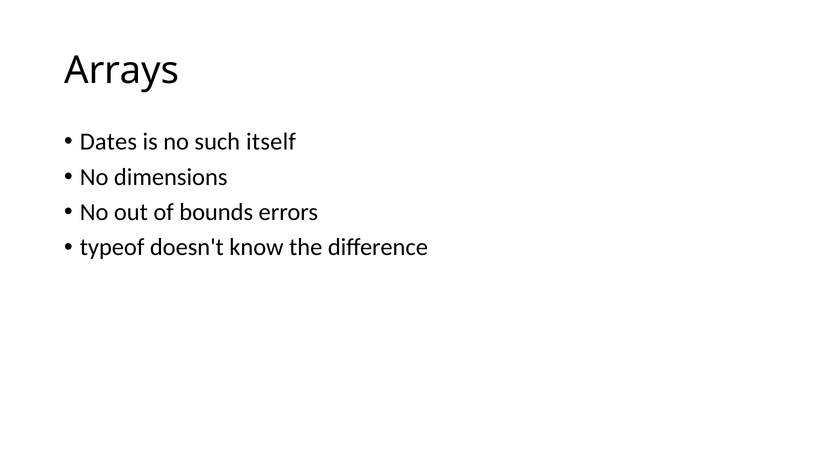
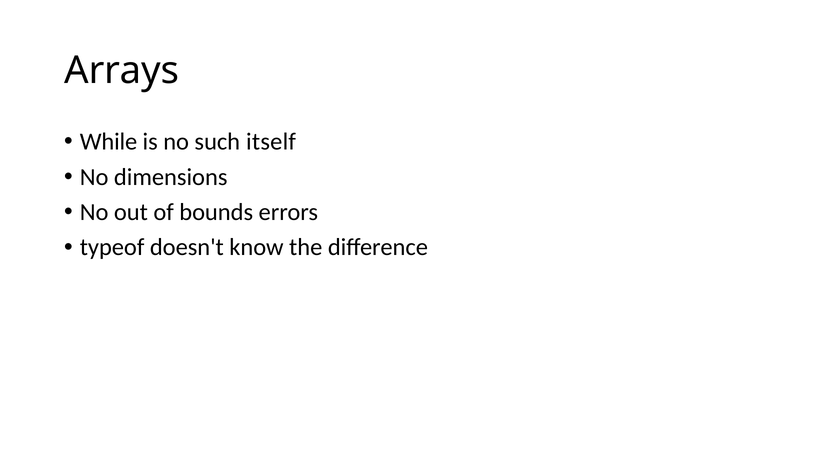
Dates: Dates -> While (109, 142)
